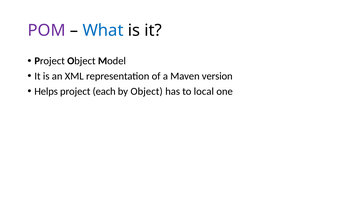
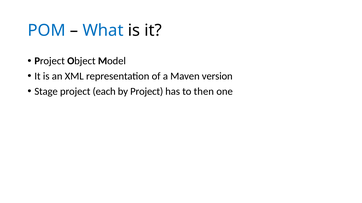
POM colour: purple -> blue (47, 30)
Helps: Helps -> Stage (46, 92)
by Object: Object -> Project (147, 92)
local: local -> then (204, 92)
